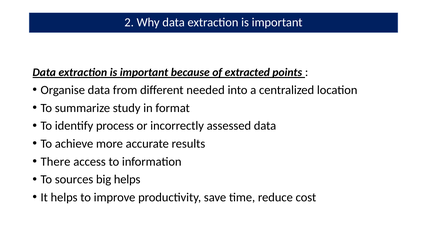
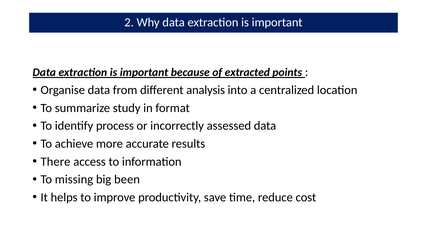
needed: needed -> analysis (206, 90)
sources: sources -> missing (74, 180)
big helps: helps -> been (127, 180)
